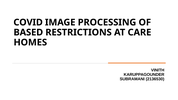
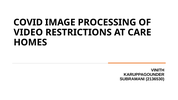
BASED: BASED -> VIDEO (28, 32)
